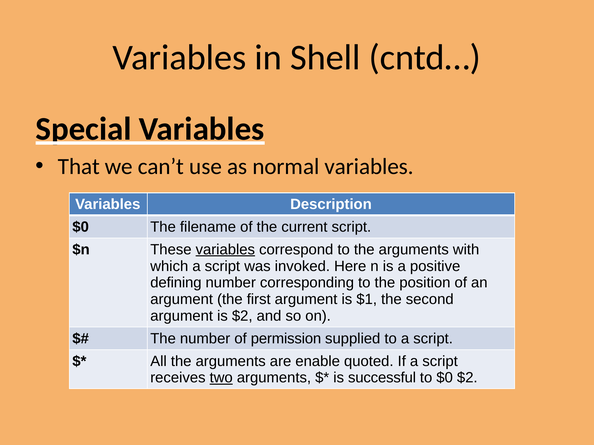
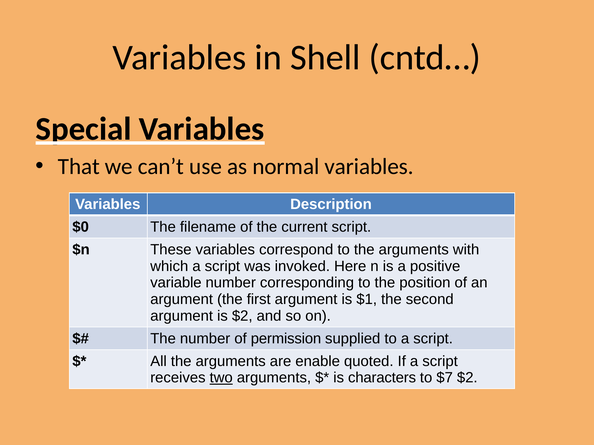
variables underline: present -> none (225, 250)
defining: defining -> variable (176, 283)
successful: successful -> characters (382, 378)
to $0: $0 -> $7 (445, 378)
